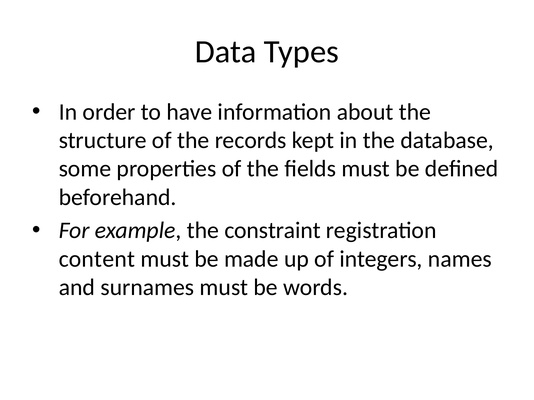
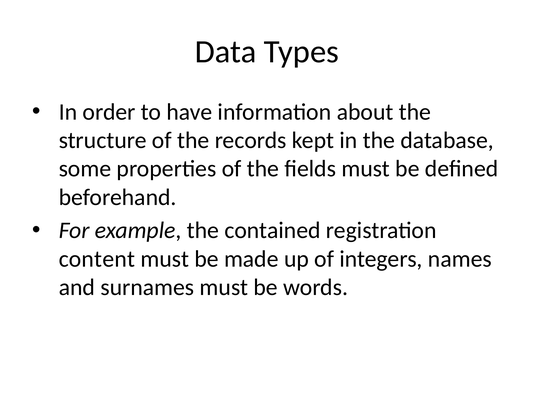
constraint: constraint -> contained (273, 231)
